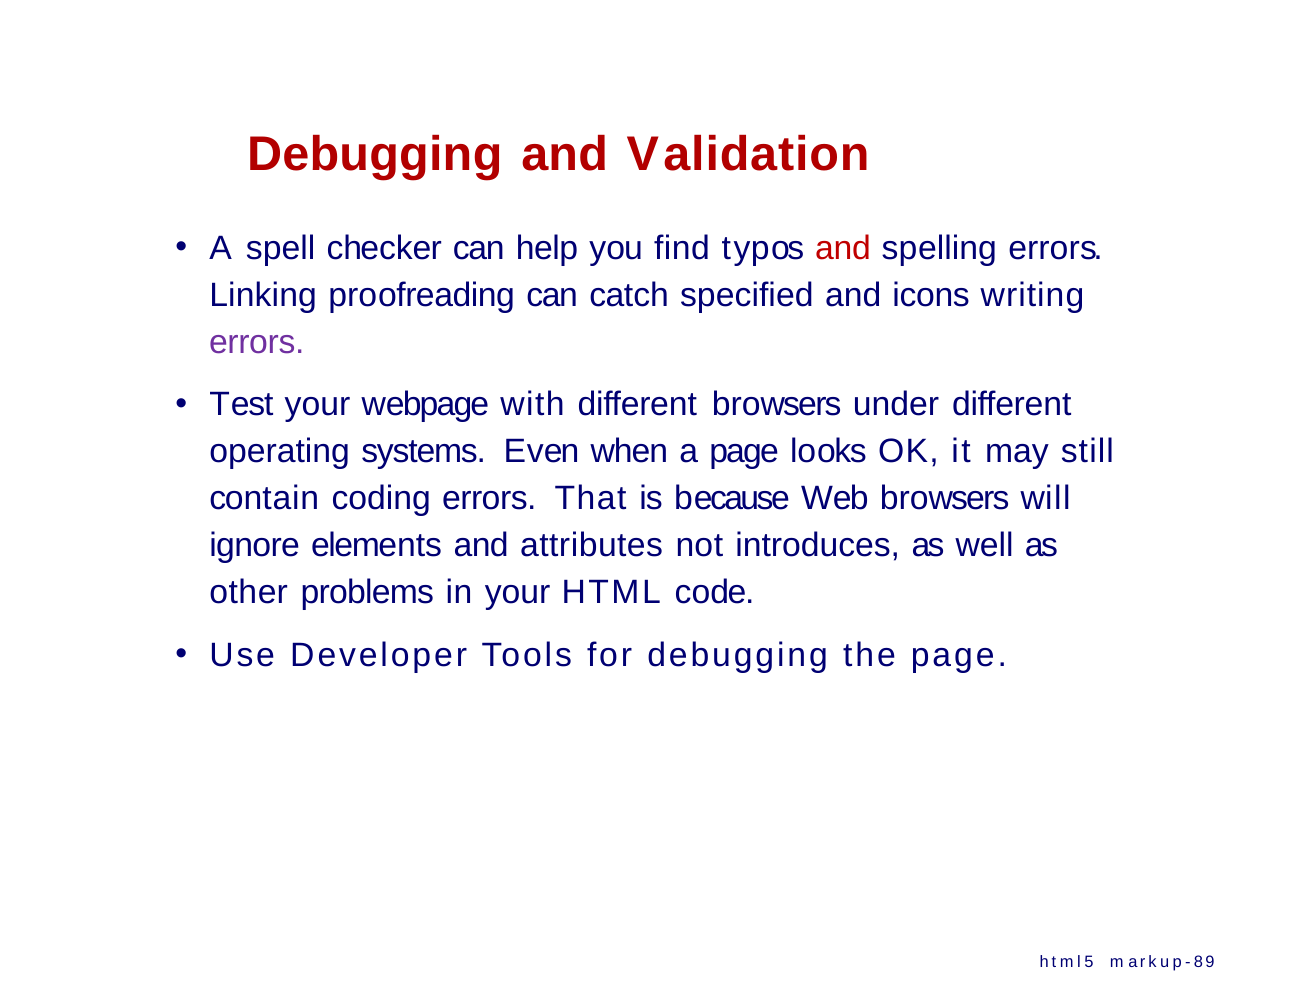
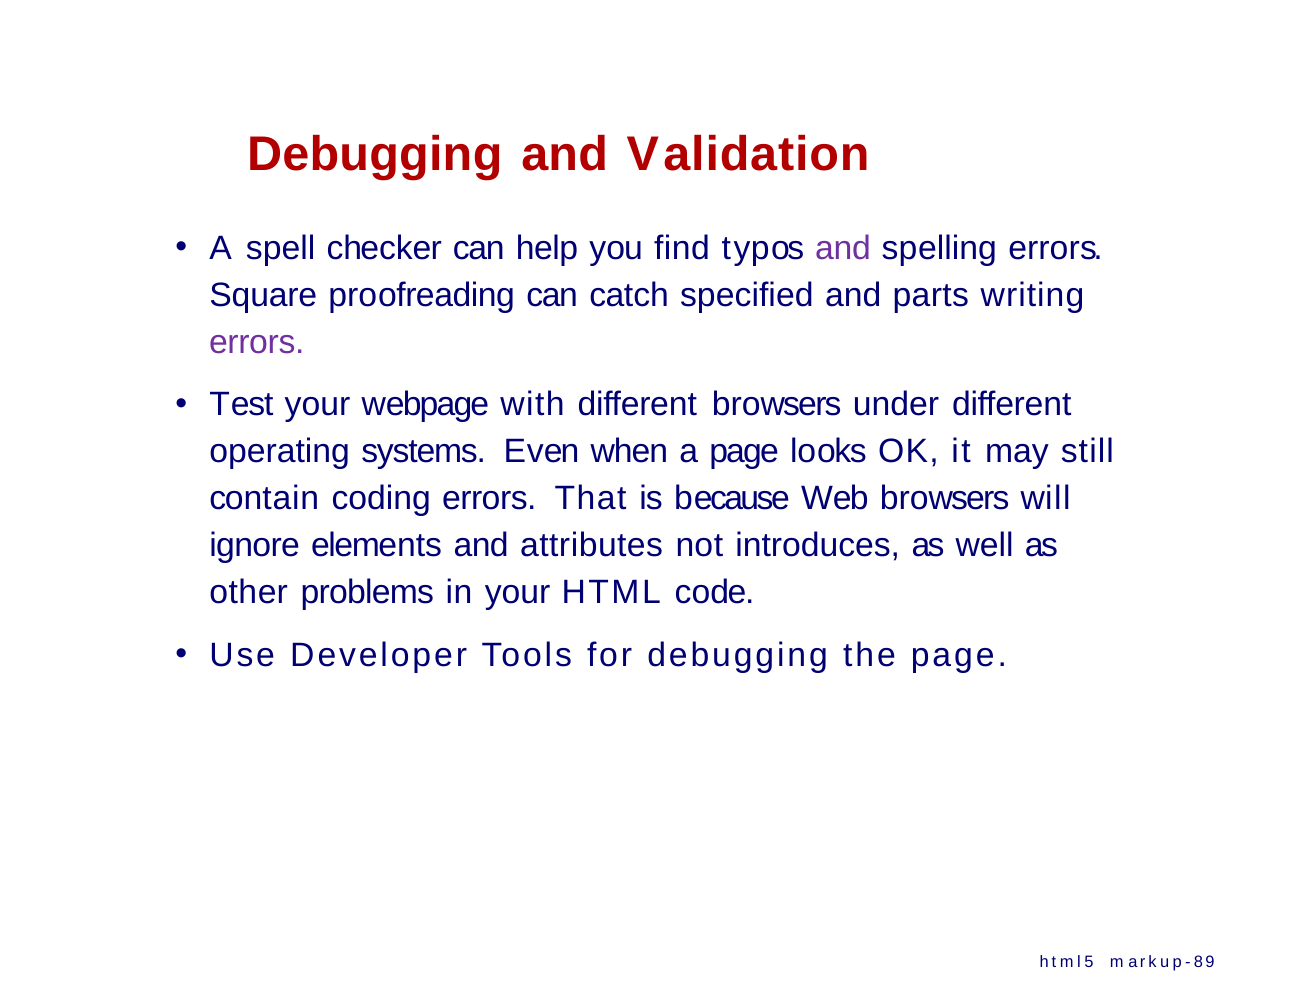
and colour: red -> purple (843, 248)
Linking: Linking -> Square (263, 295)
icons: icons -> parts (931, 295)
